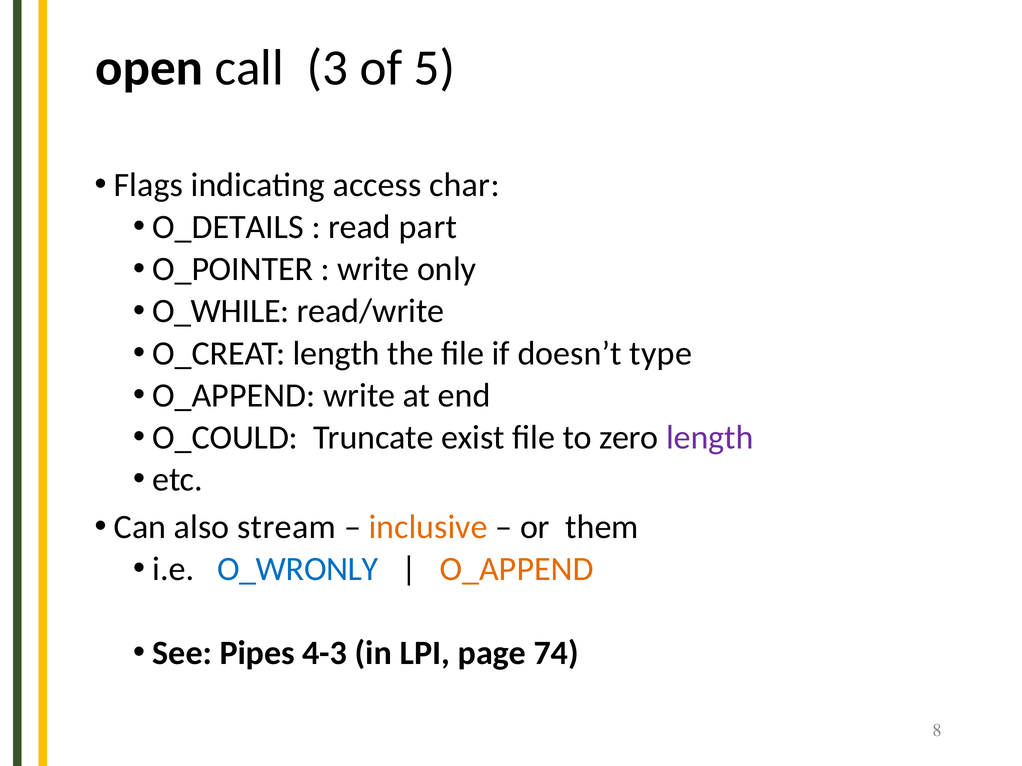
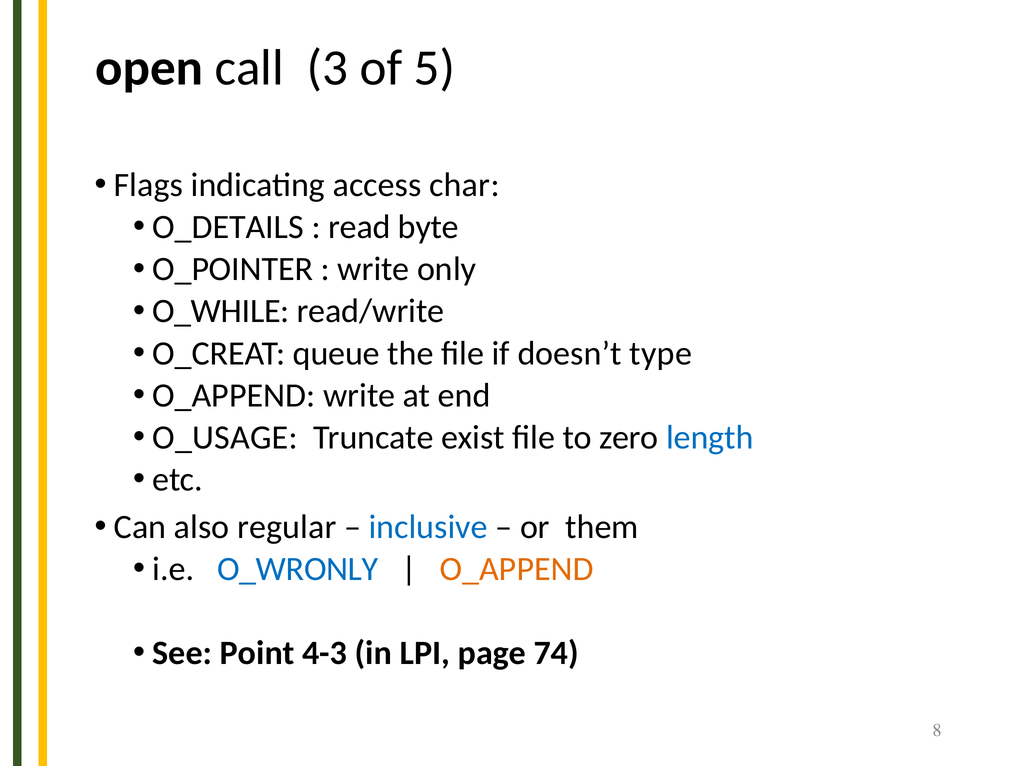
part: part -> byte (428, 227)
O_CREAT length: length -> queue (336, 353)
O_COULD: O_COULD -> O_USAGE (225, 438)
length colour: purple -> blue (710, 438)
stream: stream -> regular (287, 527)
inclusive colour: orange -> blue (428, 527)
Pipes: Pipes -> Point (257, 653)
